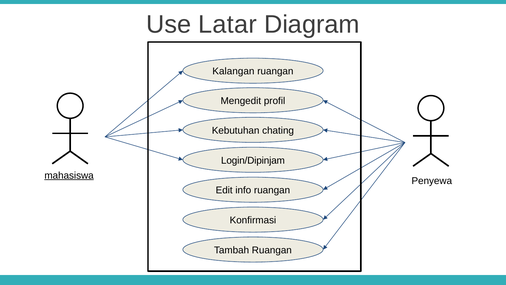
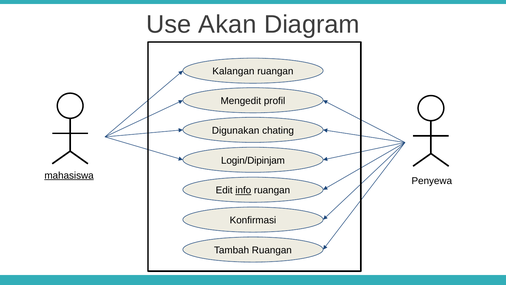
Latar: Latar -> Akan (227, 25)
Kebutuhan: Kebutuhan -> Digunakan (236, 130)
info underline: none -> present (243, 190)
